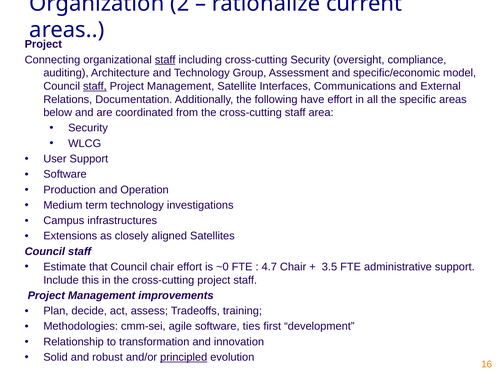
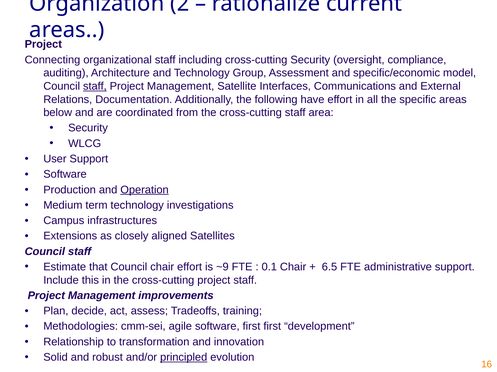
staff underline: present -> none (165, 60)
Operation underline: none -> present (145, 190)
~0: ~0 -> ~9 (222, 267)
4.7: 4.7 -> 0.1 (269, 267)
3.5: 3.5 -> 6.5 (329, 267)
software ties: ties -> first (252, 327)
